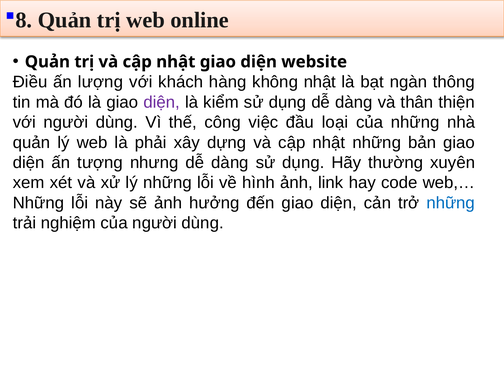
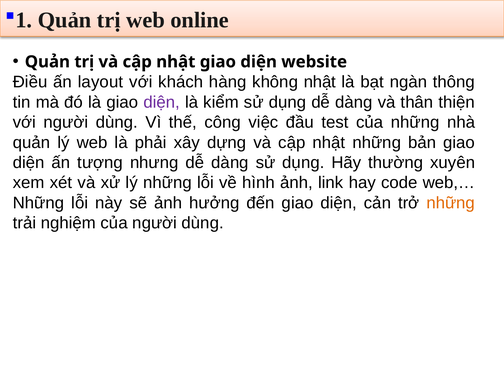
8: 8 -> 1 (24, 20)
lượng: lượng -> layout (101, 82)
loại: loại -> test (335, 122)
những colour: blue -> orange (451, 203)
